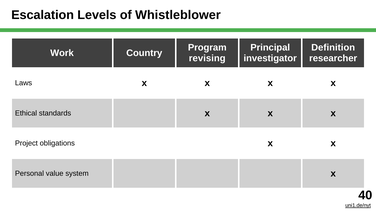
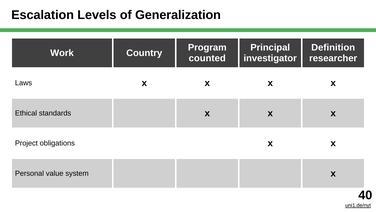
Whistleblower: Whistleblower -> Generalization (178, 15)
revising: revising -> counted (207, 58)
